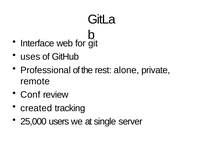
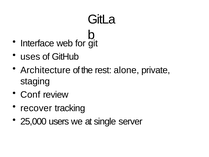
Professional: Professional -> Architecture (46, 70)
remote: remote -> staging (35, 81)
created: created -> recover (36, 108)
